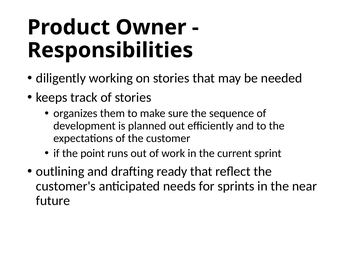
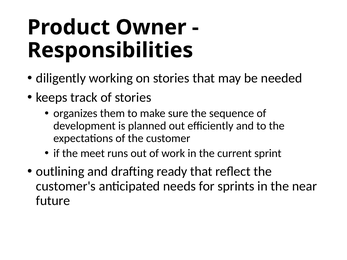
point: point -> meet (93, 153)
